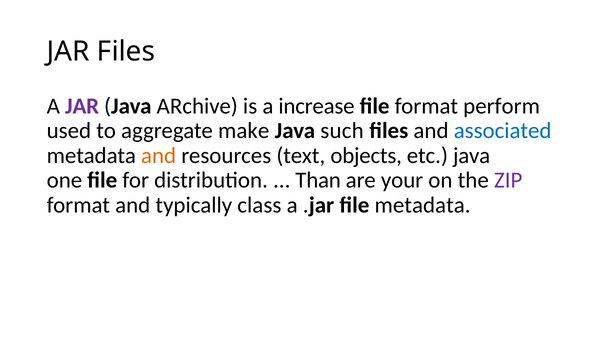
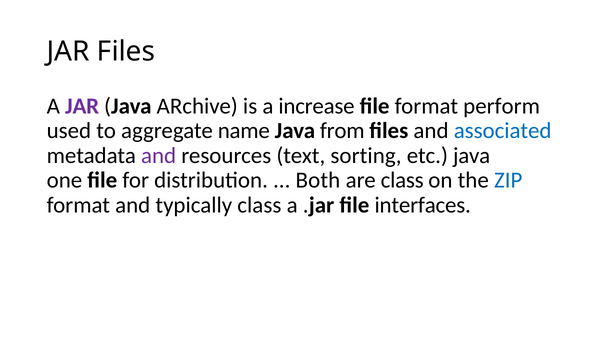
make: make -> name (244, 131)
such: such -> from (342, 131)
and colour: orange -> purple (159, 156)
objects: objects -> sorting (366, 156)
Than: Than -> Both (318, 181)
are your: your -> class (402, 181)
ZIP colour: purple -> blue (508, 181)
file metadata: metadata -> interfaces (423, 205)
